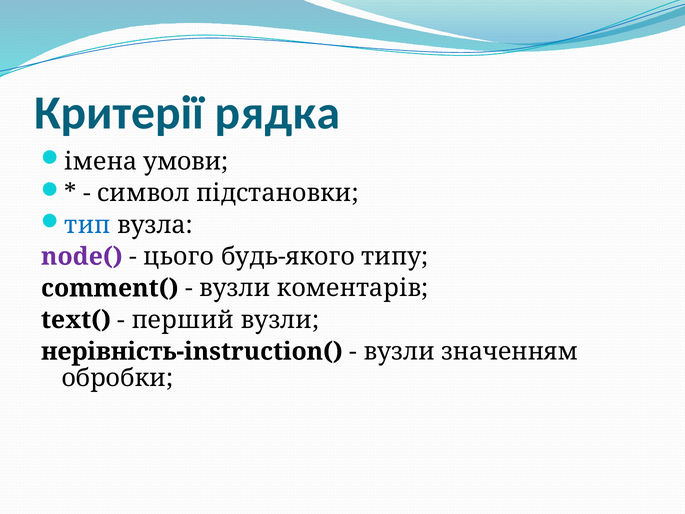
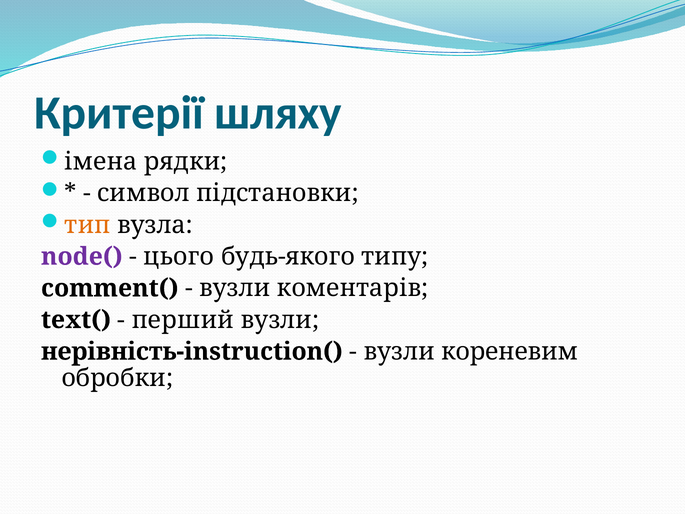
рядка: рядка -> шляху (278, 113)
умови: умови -> рядки (186, 162)
тип colour: blue -> orange (88, 225)
значенням: значенням -> кореневим (510, 351)
